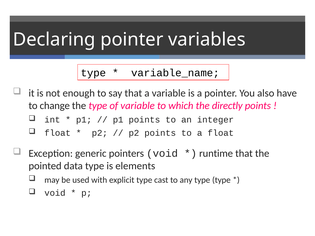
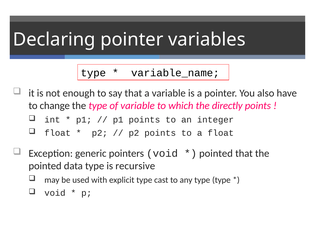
runtime: runtime -> pointed (216, 154)
elements: elements -> recursive (135, 166)
